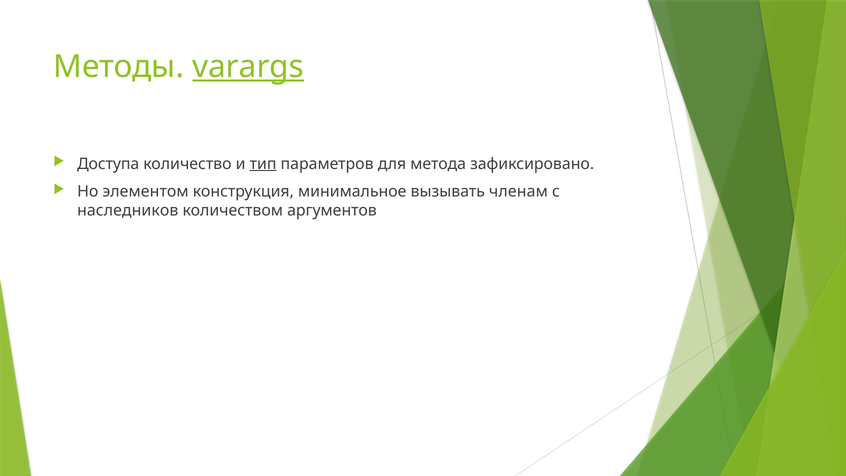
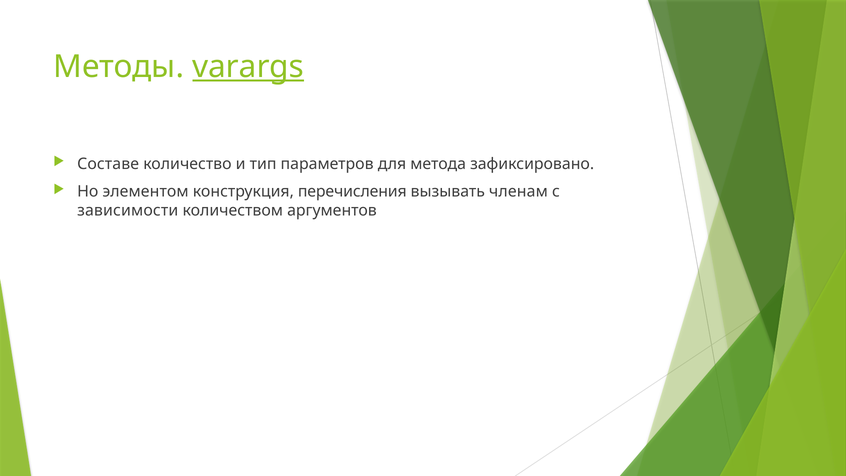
Доступа: Доступа -> Составе (108, 164)
тип underline: present -> none (263, 164)
минимальное: минимальное -> перечисления (352, 192)
наследников: наследников -> зависимости (128, 211)
